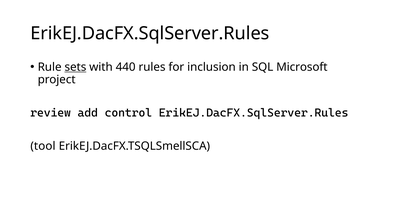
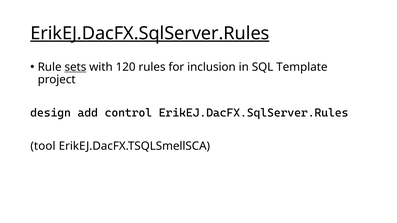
ErikEJ.DacFX.SqlServer.Rules underline: none -> present (150, 33)
440: 440 -> 120 (126, 67)
Microsoft: Microsoft -> Template (302, 67)
review: review -> design (51, 113)
